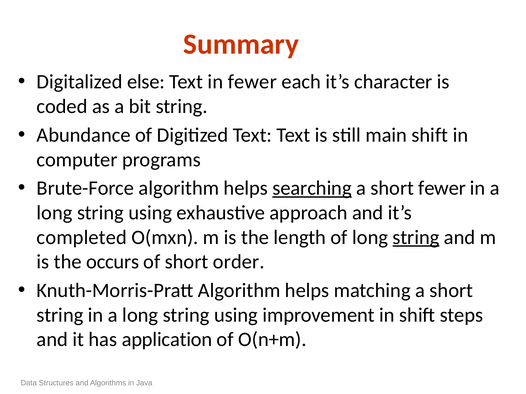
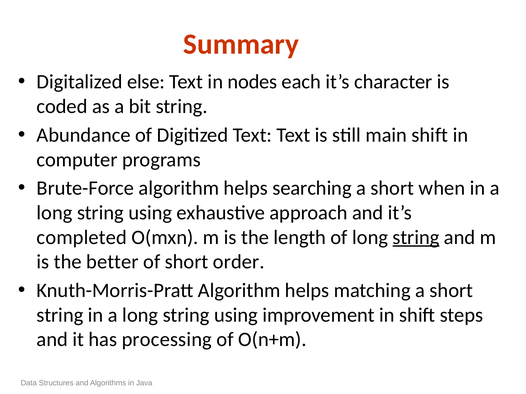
in fewer: fewer -> nodes (252, 82)
searching underline: present -> none (312, 188)
short fewer: fewer -> when (442, 188)
occurs: occurs -> better (112, 262)
application: application -> processing (167, 340)
